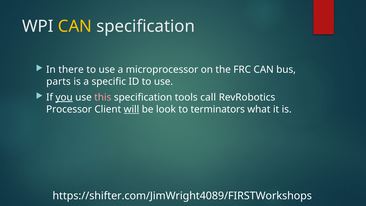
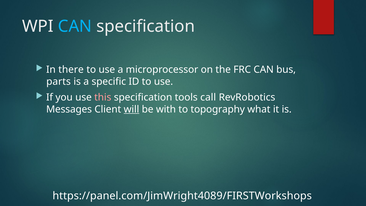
CAN colour: yellow -> light blue (75, 26)
you underline: present -> none (64, 97)
Processor: Processor -> Messages (69, 109)
look: look -> with (166, 109)
terminators: terminators -> topography (218, 109)
https://shifter.com/JimWright4089/FIRSTWorkshops: https://shifter.com/JimWright4089/FIRSTWorkshops -> https://panel.com/JimWright4089/FIRSTWorkshops (182, 196)
